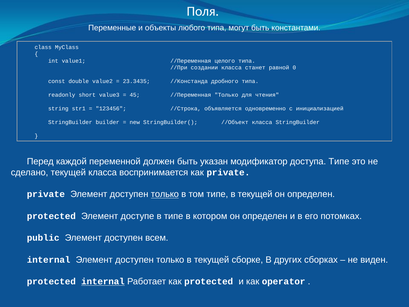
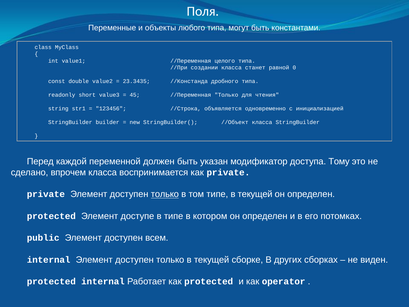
доступа Типе: Типе -> Тому (339, 161)
сделано текущей: текущей -> впрочем (68, 172)
internal underline: present -> none (103, 281)
